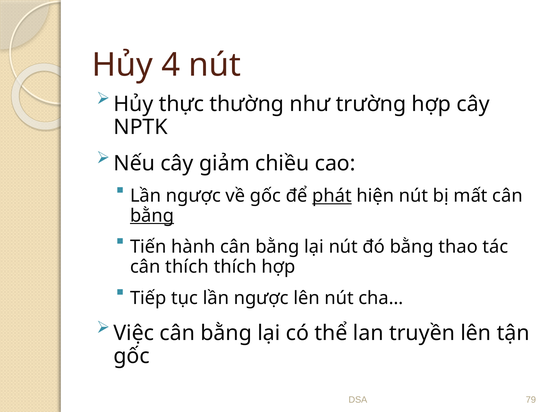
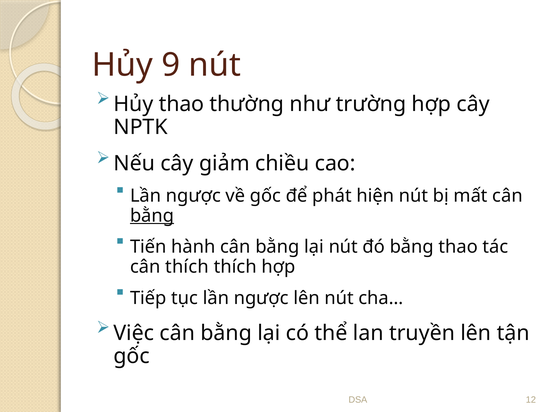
4: 4 -> 9 (171, 65)
Hủy thực: thực -> thao (182, 104)
phát underline: present -> none (332, 196)
79: 79 -> 12 (531, 400)
